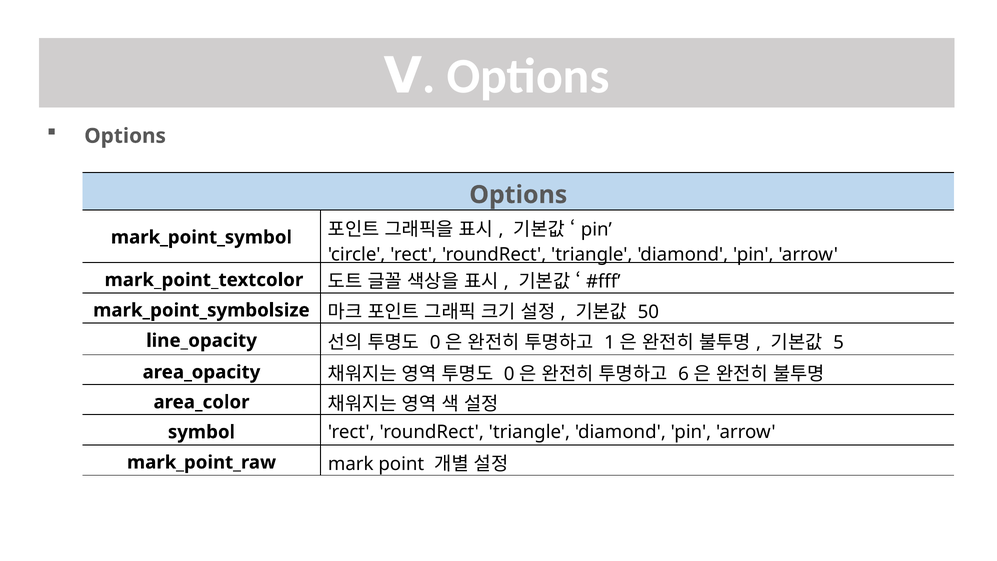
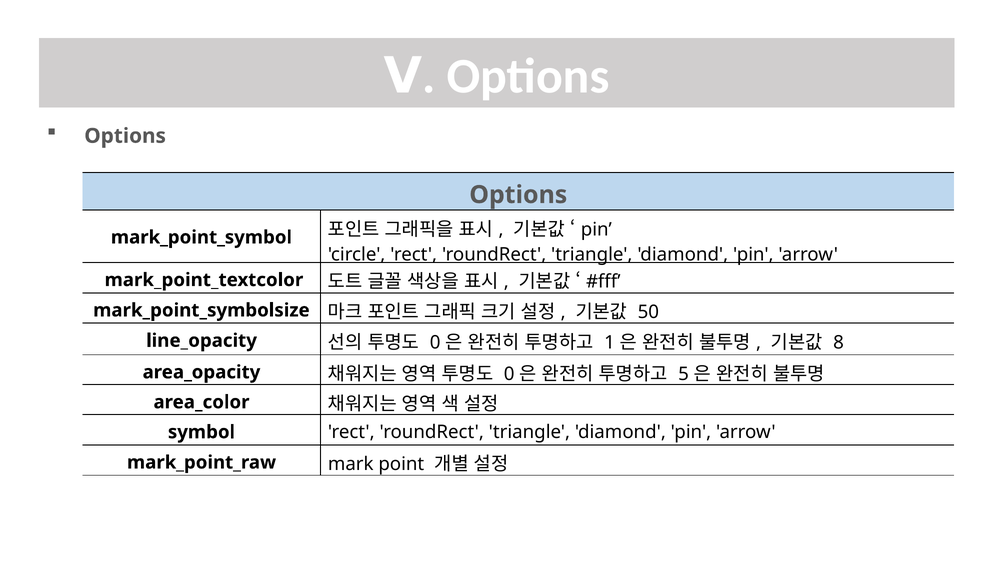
5: 5 -> 8 (838, 342)
6: 6 -> 5 (683, 374)
